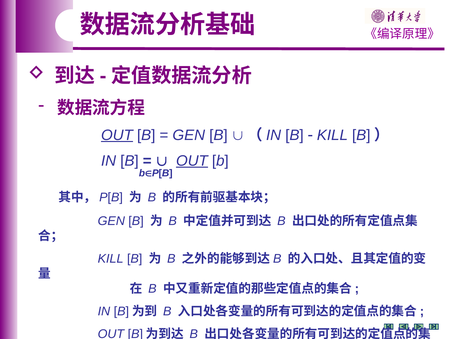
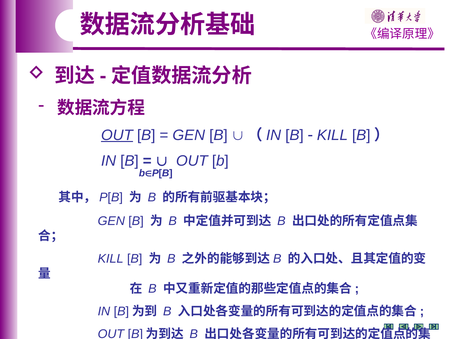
OUT underline: present -> none (192, 161)
